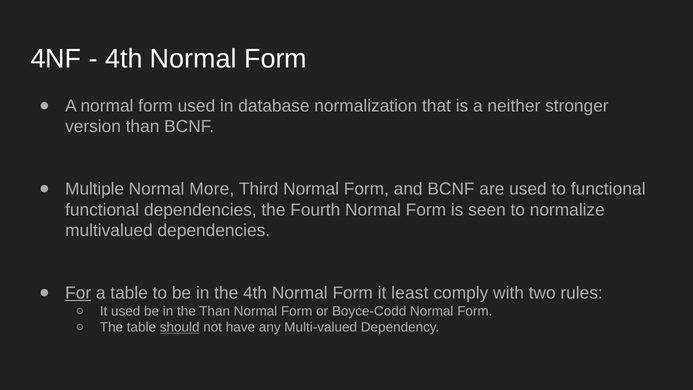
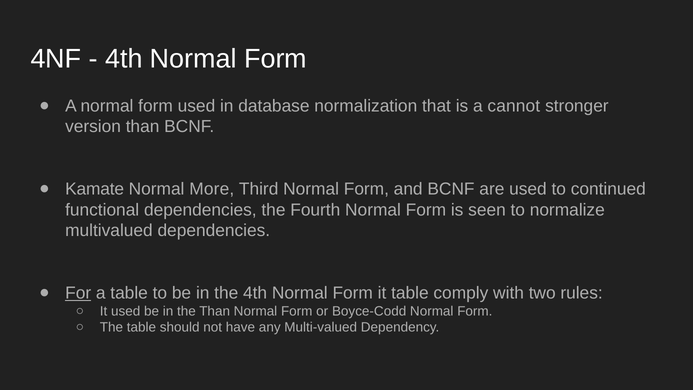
neither: neither -> cannot (514, 106)
Multiple: Multiple -> Kamate (95, 189)
to functional: functional -> continued (608, 189)
it least: least -> table (410, 293)
should underline: present -> none (180, 327)
